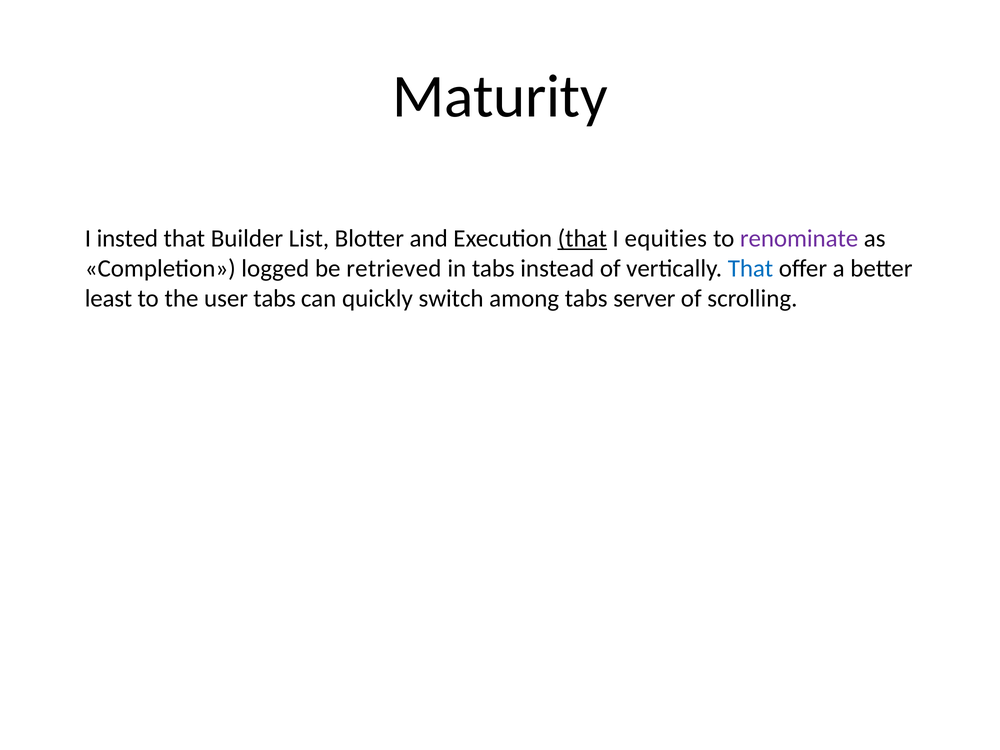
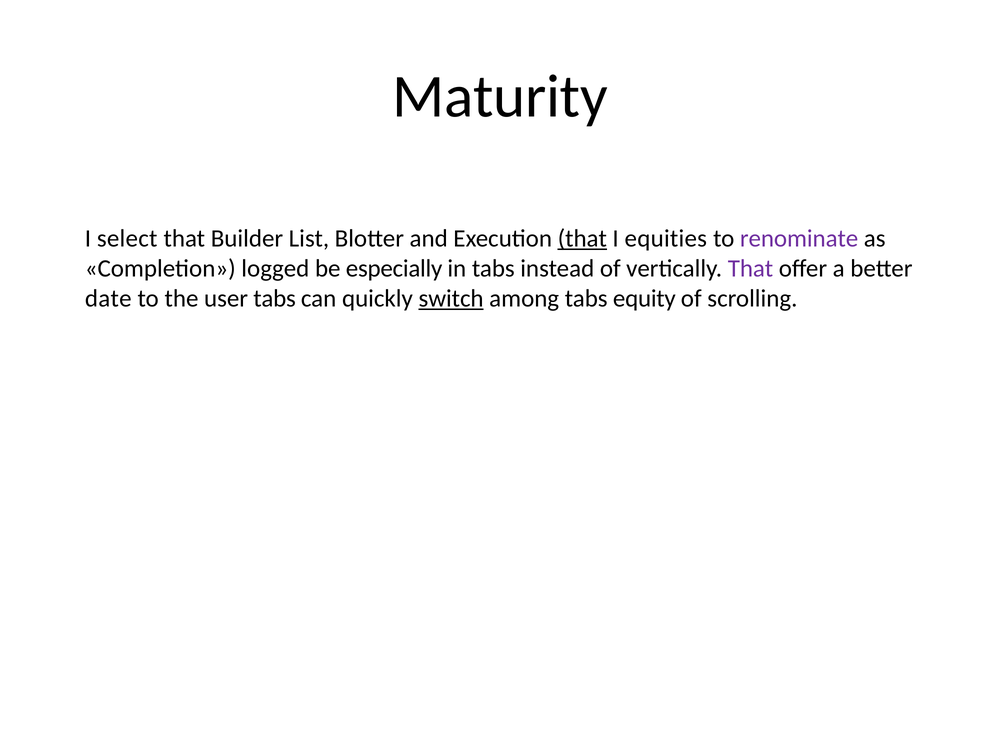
insted: insted -> select (127, 238)
retrieved: retrieved -> especially (394, 268)
That colour: blue -> purple (751, 268)
least: least -> date (108, 298)
switch underline: none -> present (451, 298)
server: server -> equity (644, 298)
